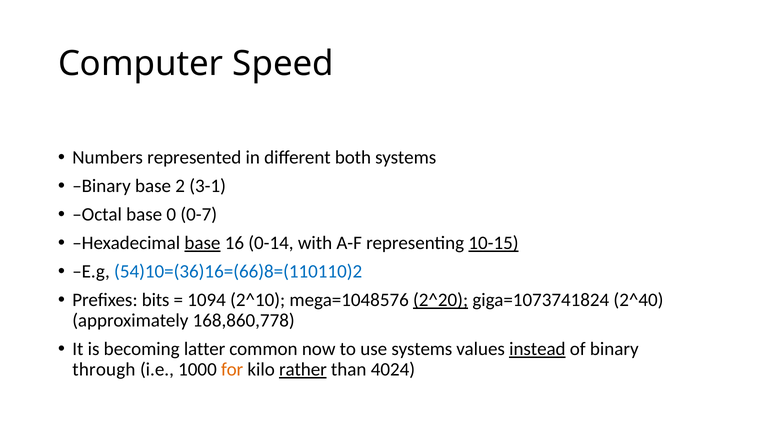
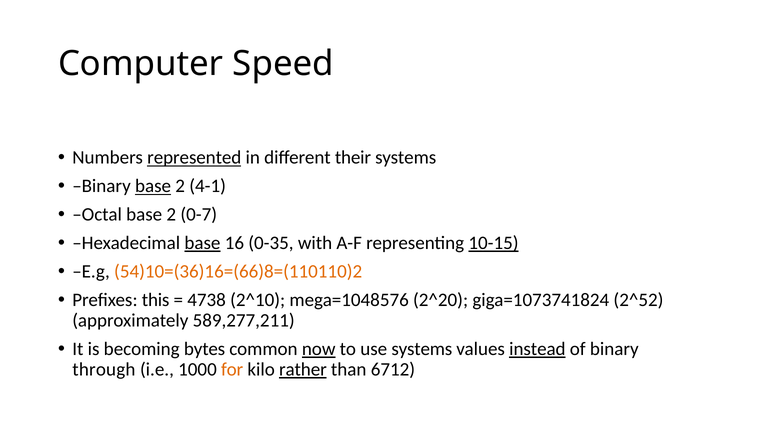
represented underline: none -> present (194, 158)
both: both -> their (353, 158)
base underline: none -> present (153, 186)
3-1: 3-1 -> 4-1 (208, 186)
Octal base 0: 0 -> 2 (171, 215)
0-14: 0-14 -> 0-35 (271, 243)
54)10=(36)16=(66)8=(110110)2 colour: blue -> orange (238, 272)
bits: bits -> this (156, 300)
1094: 1094 -> 4738 (207, 300)
2^20 underline: present -> none (441, 300)
2^40: 2^40 -> 2^52 (638, 300)
168,860,778: 168,860,778 -> 589,277,211 (244, 321)
latter: latter -> bytes (205, 349)
now underline: none -> present (319, 349)
4024: 4024 -> 6712 (393, 370)
